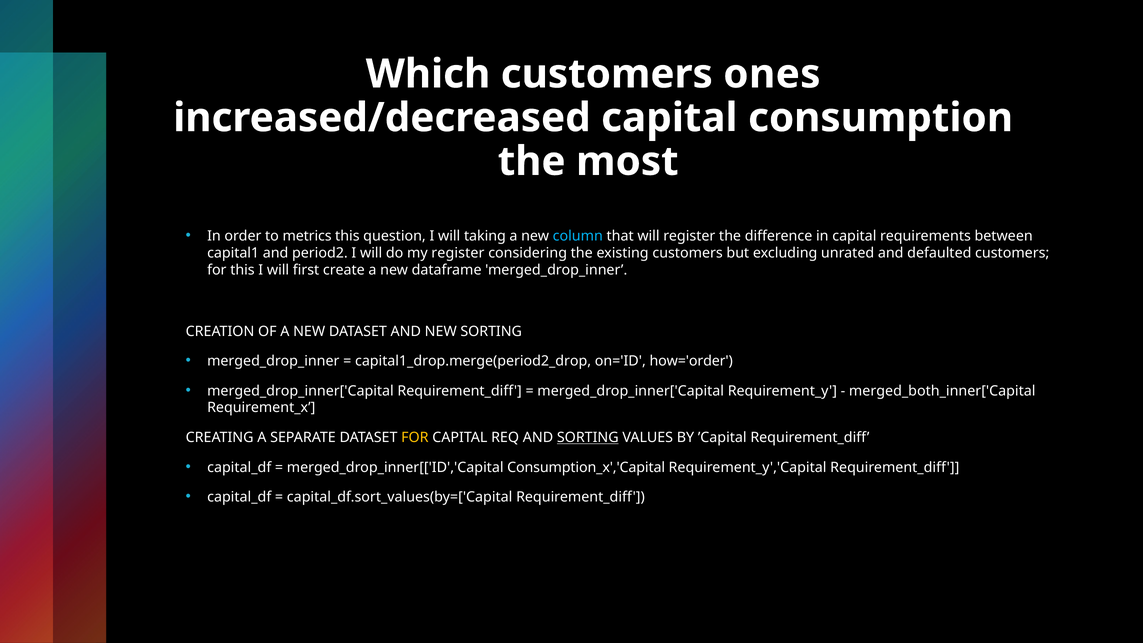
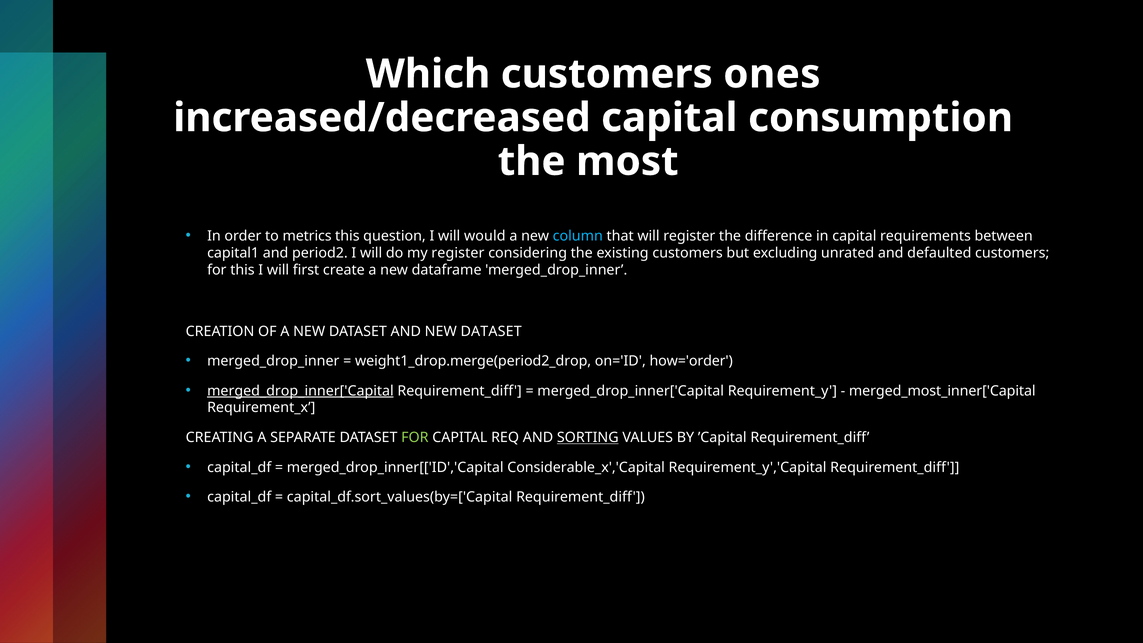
taking: taking -> would (485, 236)
AND NEW SORTING: SORTING -> DATASET (491, 331)
capital1_drop.merge(period2_drop: capital1_drop.merge(period2_drop -> weight1_drop.merge(period2_drop (473, 361)
merged_drop_inner['Capital underline: none -> present (300, 391)
merged_both_inner['Capital: merged_both_inner['Capital -> merged_most_inner['Capital (942, 391)
FOR colour: yellow -> light green (415, 438)
Consumption_x','Capital: Consumption_x','Capital -> Considerable_x','Capital (586, 467)
